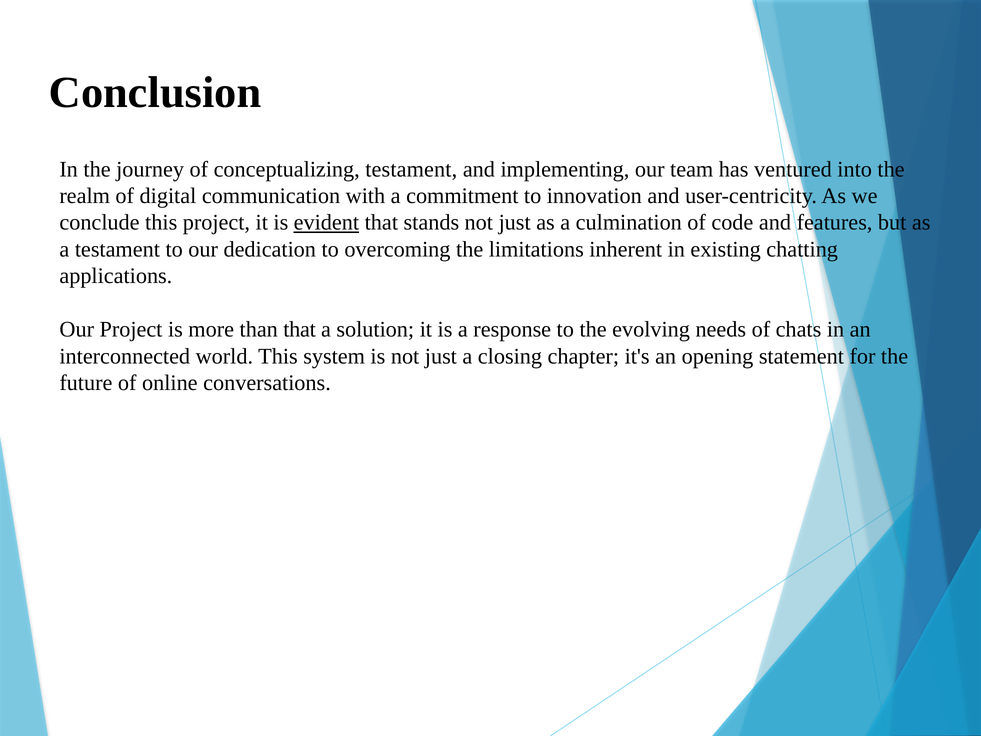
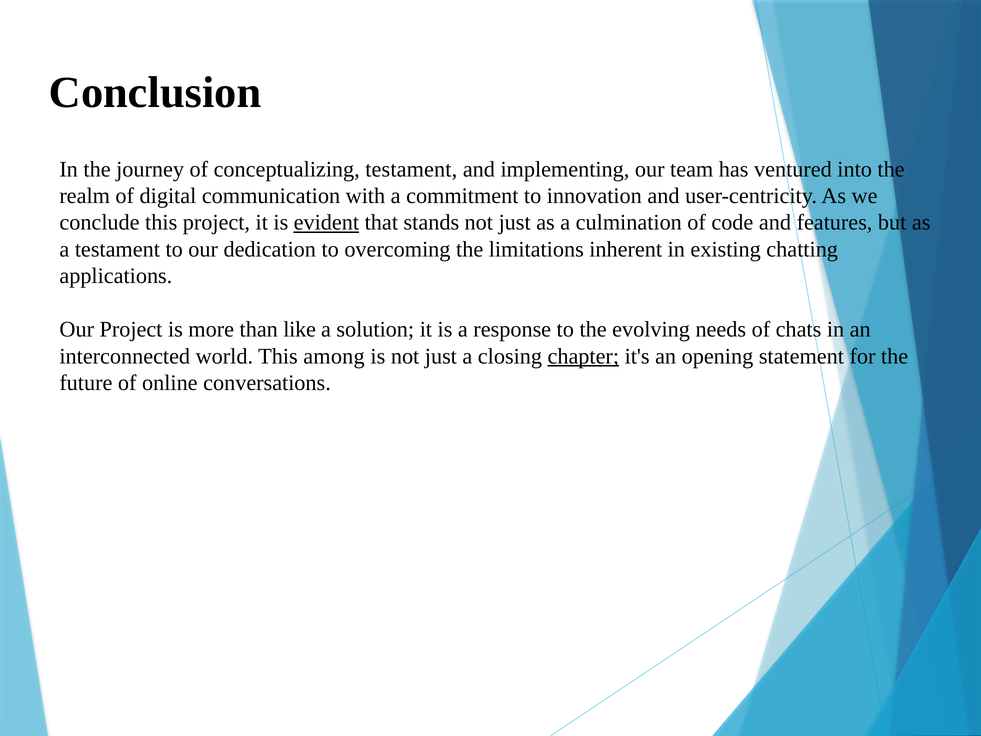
than that: that -> like (300, 329)
system: system -> among (334, 356)
chapter underline: none -> present (583, 356)
